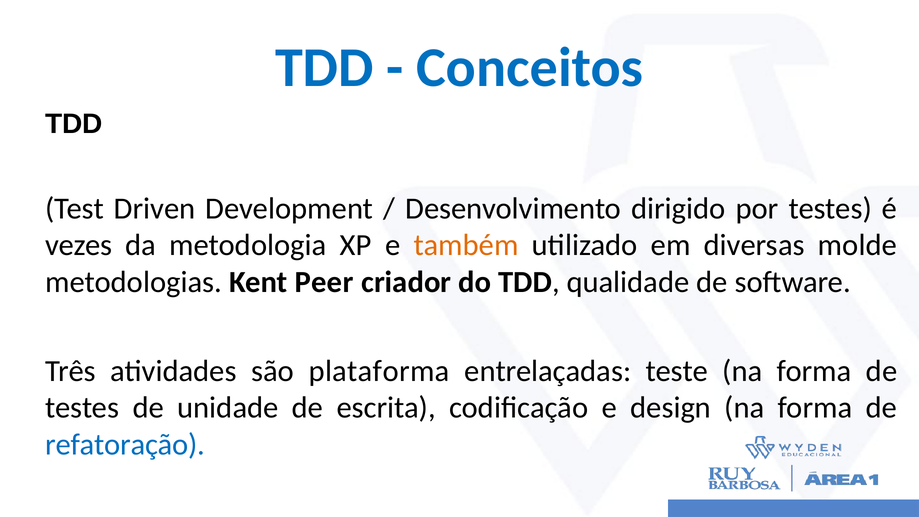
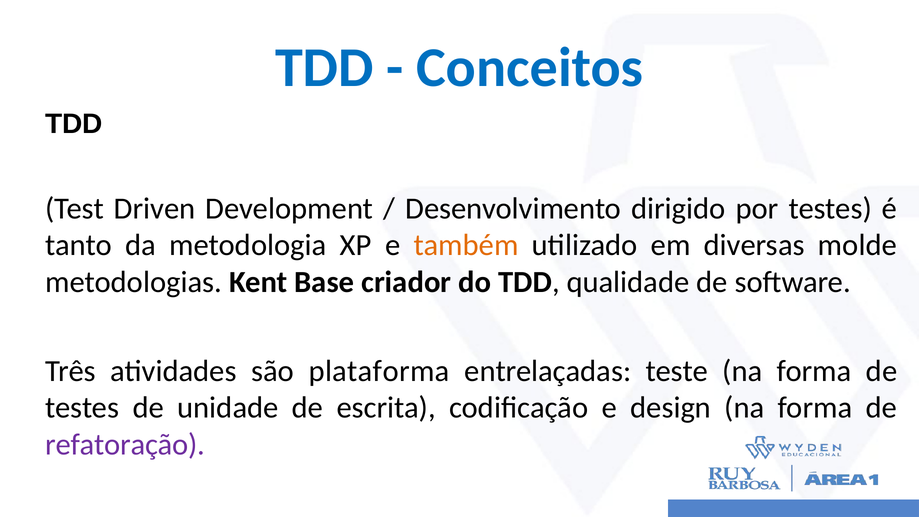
vezes: vezes -> tanto (79, 245)
Peer: Peer -> Base (324, 282)
refatoração colour: blue -> purple (125, 444)
